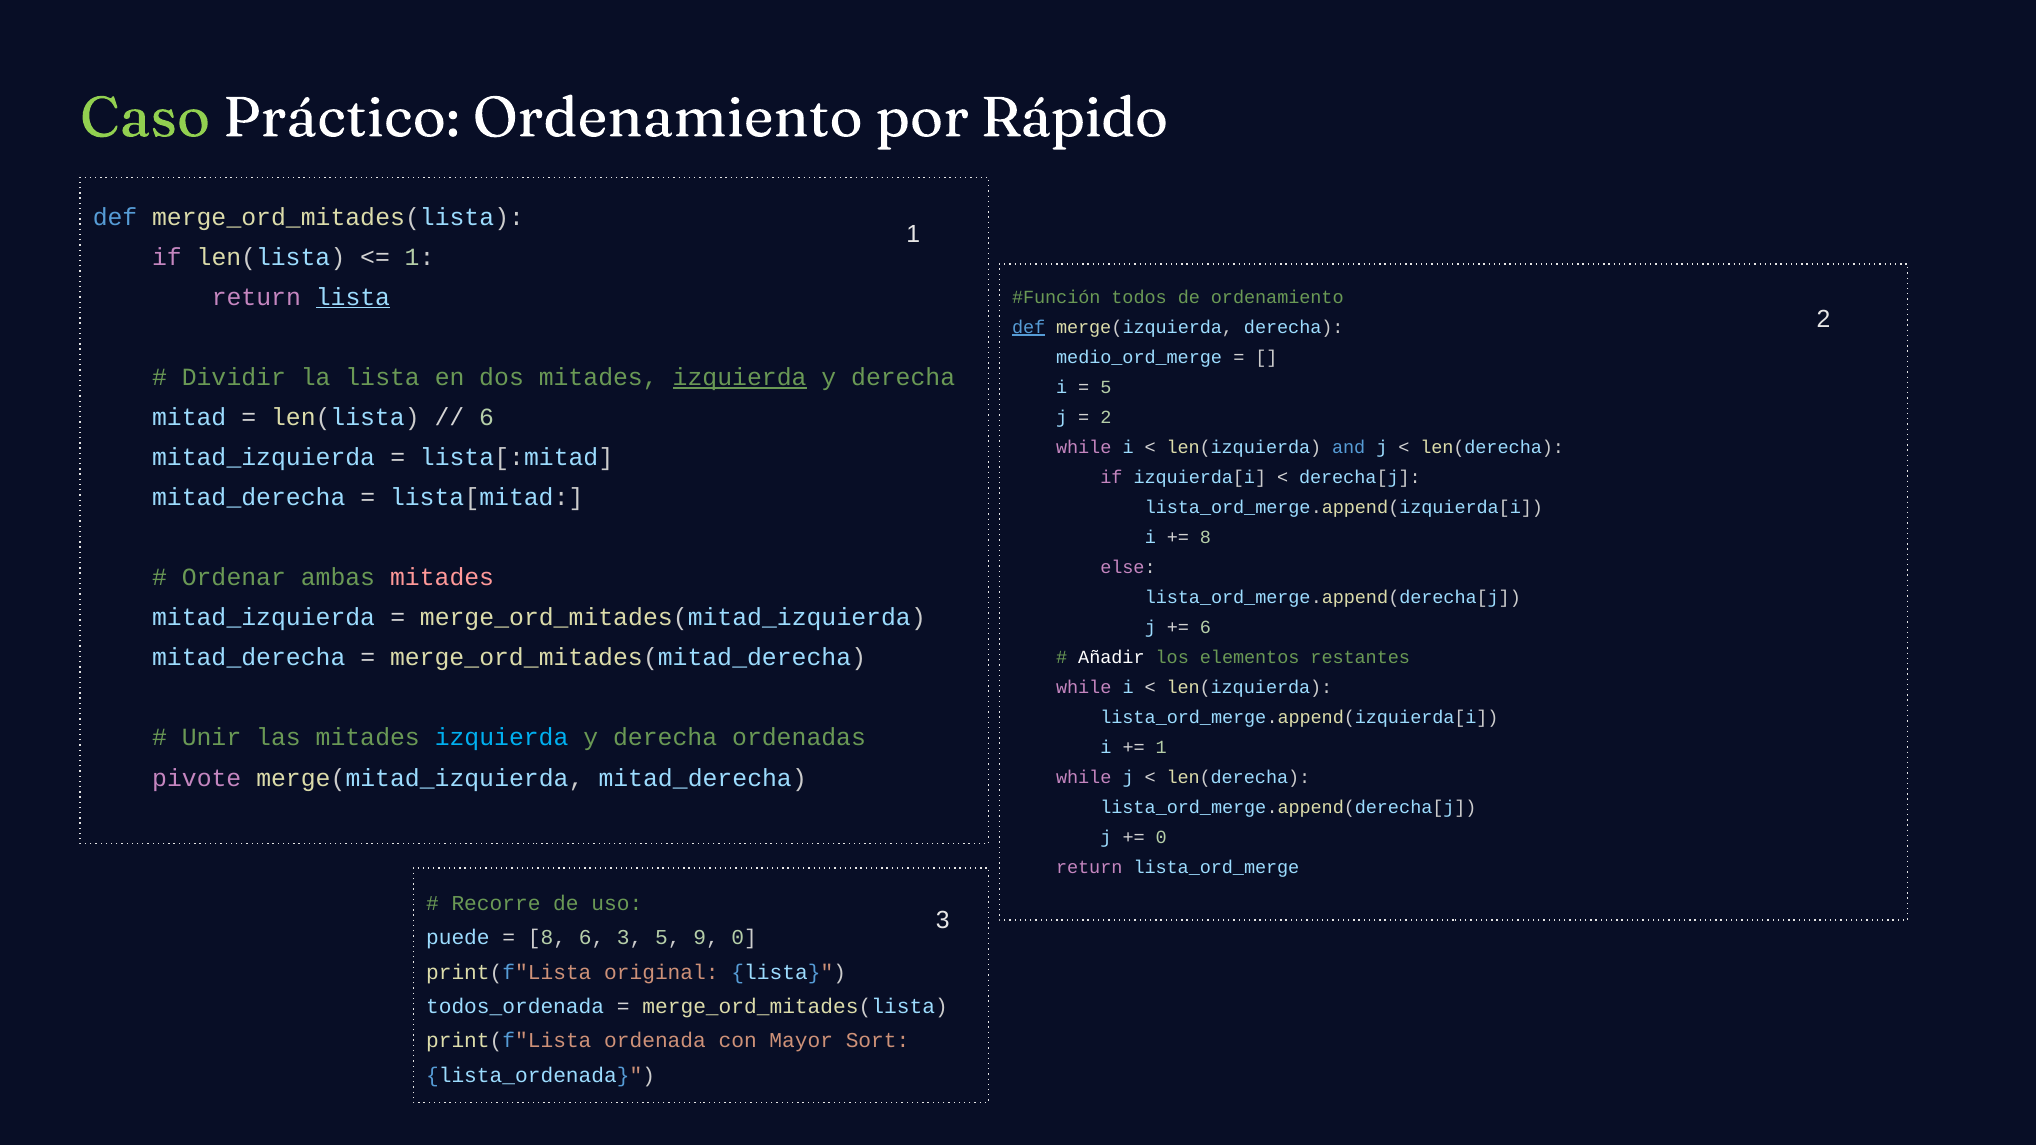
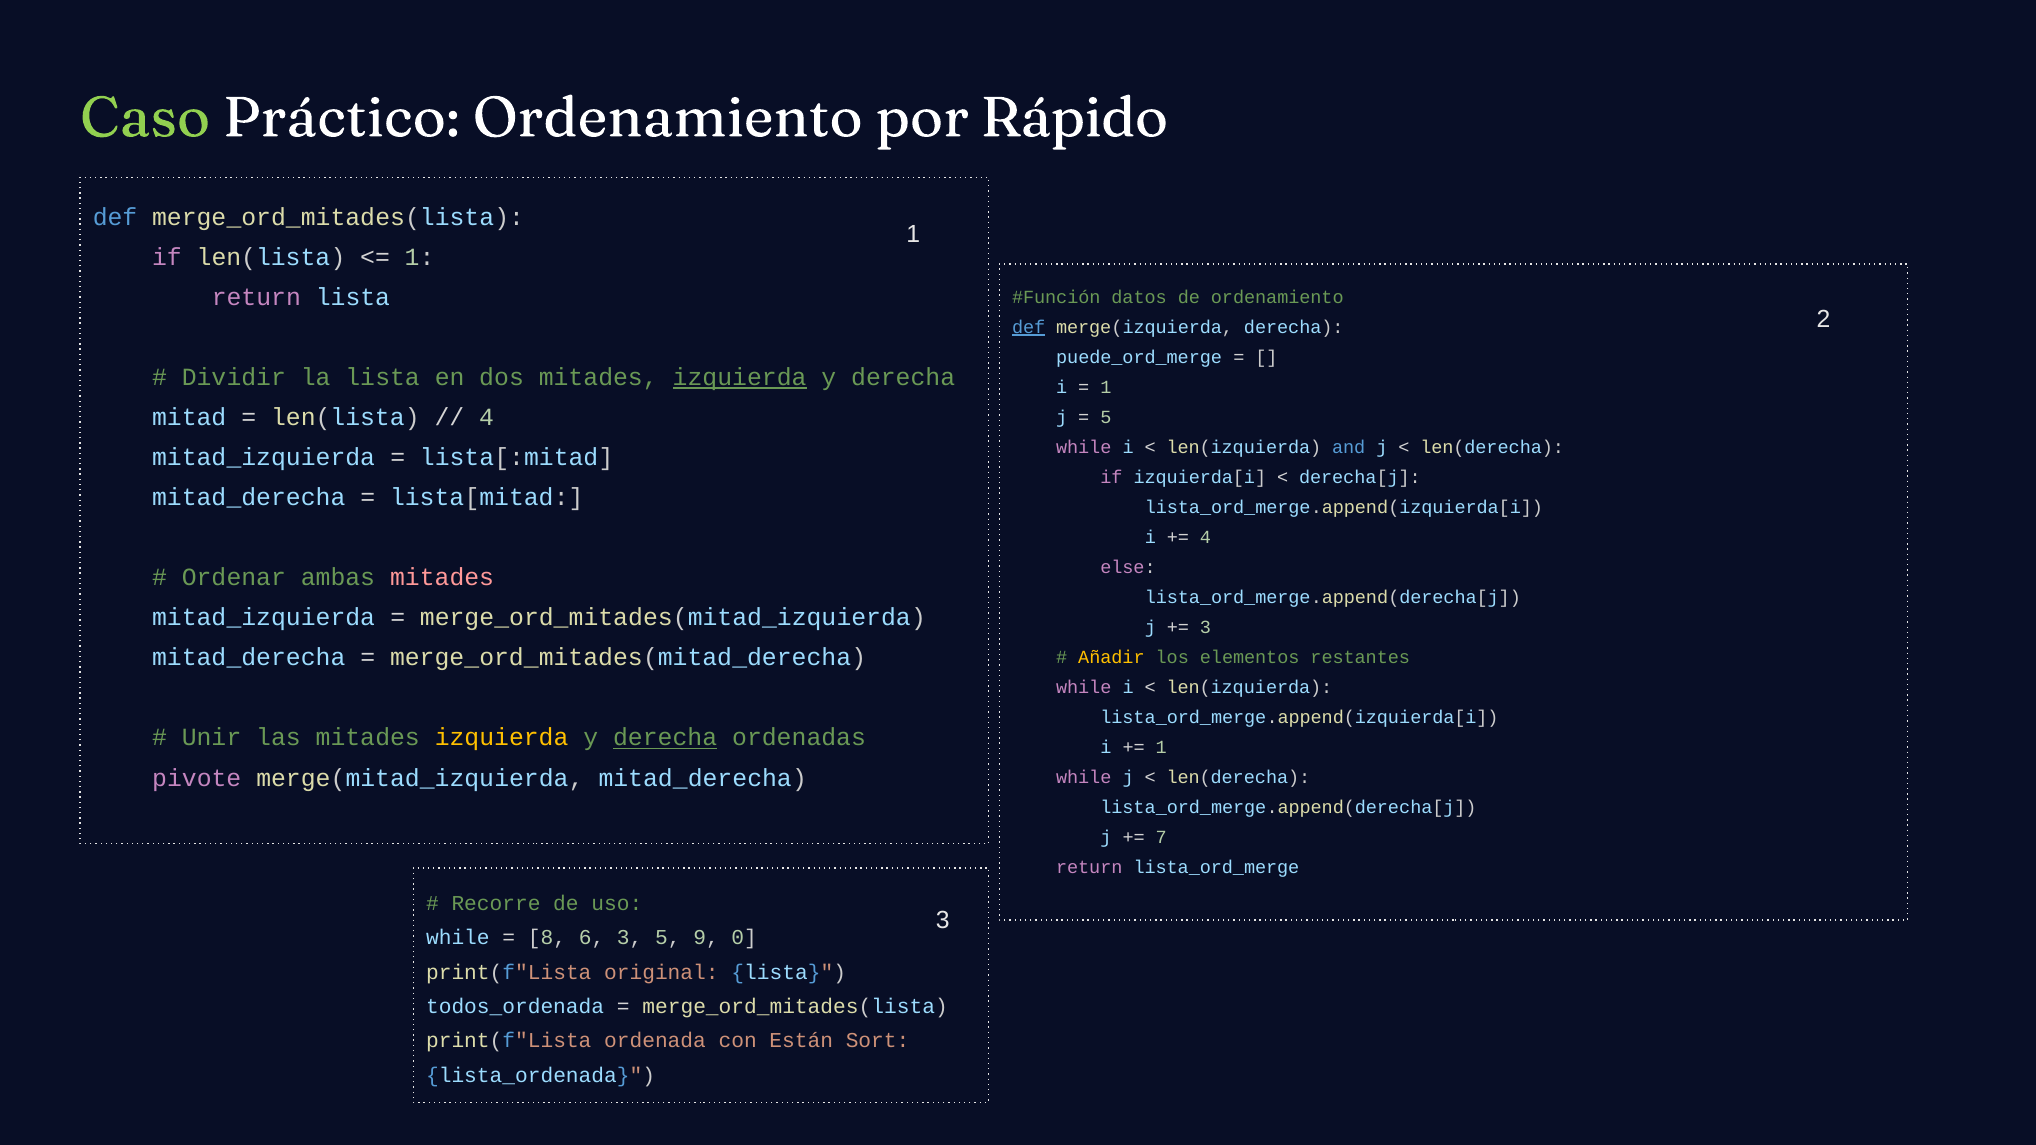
lista underline: present -> none (353, 297)
todos: todos -> datos (1139, 297)
medio_ord_merge: medio_ord_merge -> puede_ord_merge (1139, 357)
5: 5 -> 1 (1106, 387)
6: 6 -> 4 (487, 417)
2: 2 -> 5 (1106, 417)
8: 8 -> 4 (1205, 537)
6: 6 -> 3 (1205, 627)
Añadir colour: white -> yellow (1111, 657)
izquierda colour: light blue -> yellow (502, 738)
derecha underline: none -> present (665, 738)
0: 0 -> 7 (1161, 837)
puede: puede -> while (458, 938)
Mayor: Mayor -> Están (801, 1041)
